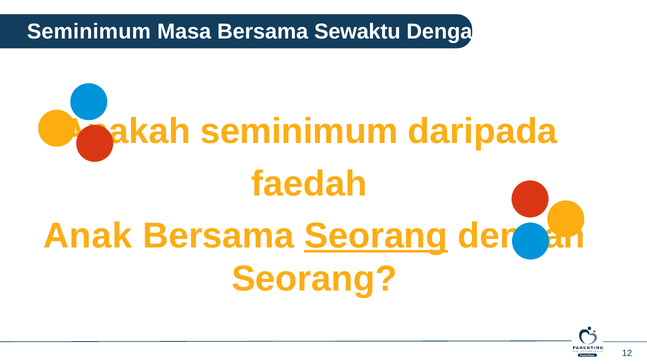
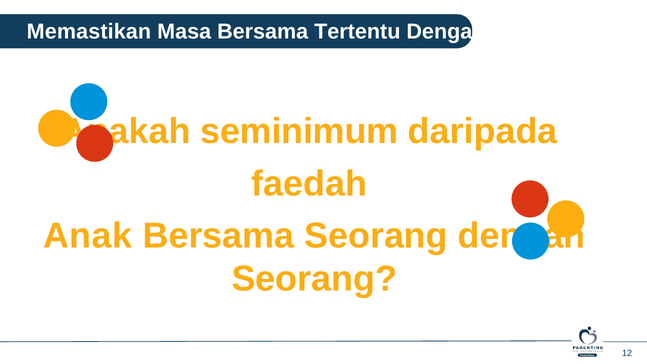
Seminimum: Seminimum -> Memastikan (89, 32)
Sewaktu: Sewaktu -> Tertentu (357, 32)
Seorang underline: present -> none (376, 236)
